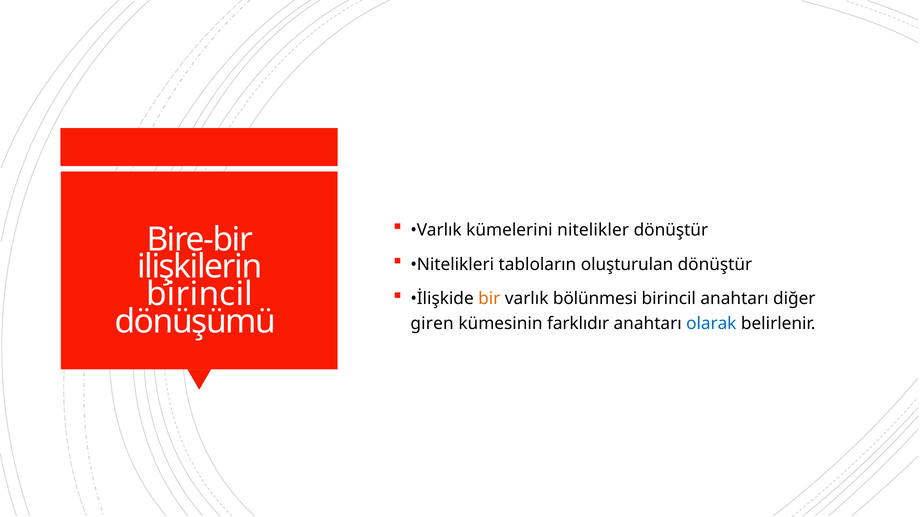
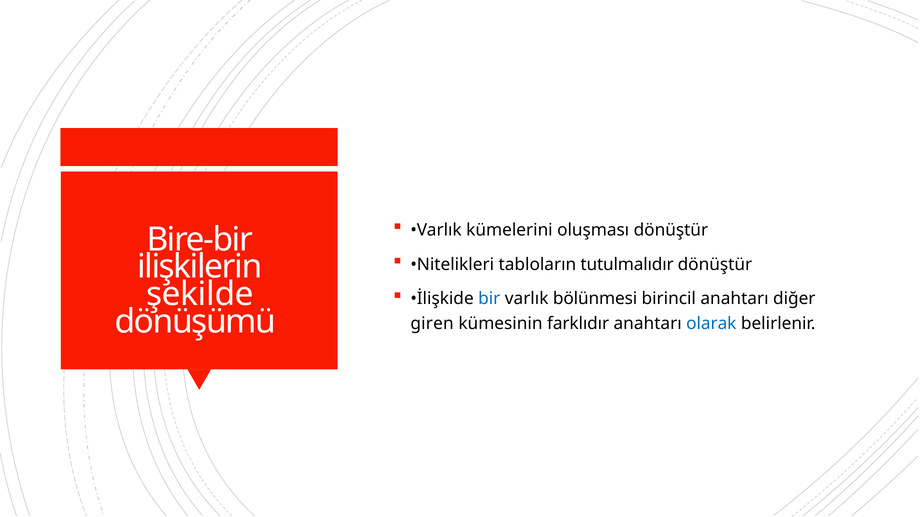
nitelikler: nitelikler -> oluşması (593, 230)
oluşturulan: oluşturulan -> tutulmalıdır (627, 265)
birincil: birincil -> şekilde (200, 295)
bir colour: orange -> blue (489, 299)
